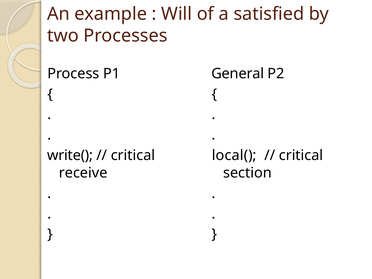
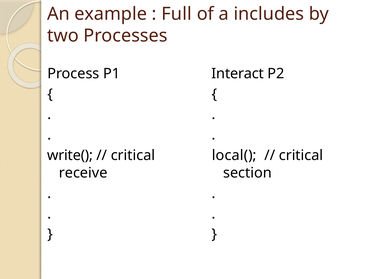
Will: Will -> Full (177, 14)
satisfied: satisfied -> includes (269, 14)
General: General -> Interact (238, 74)
